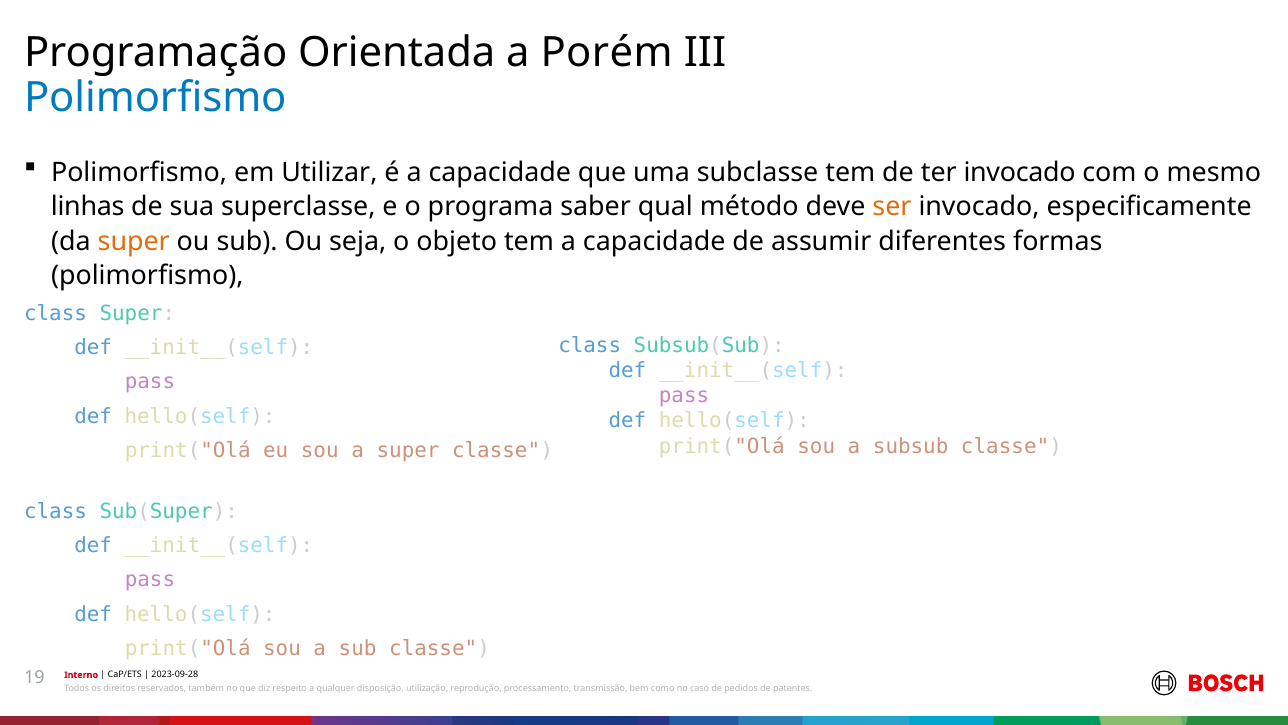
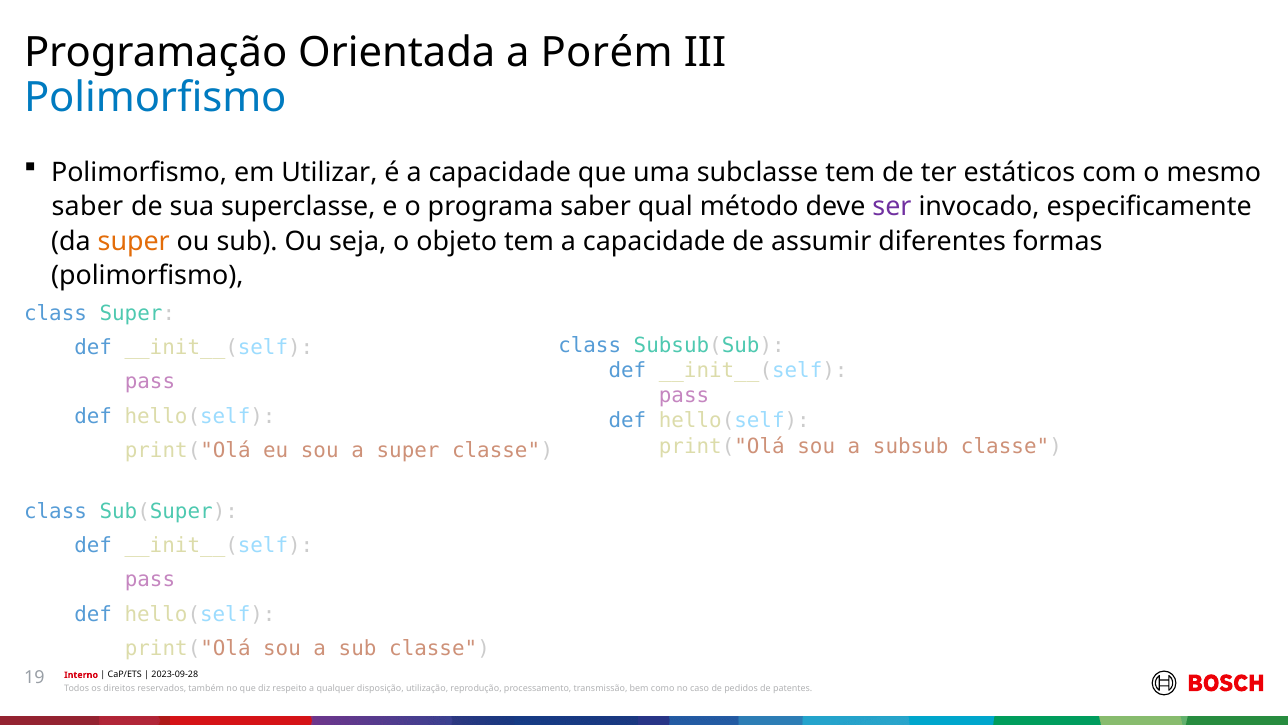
ter invocado: invocado -> estáticos (1019, 172)
linhas: linhas -> saber (87, 207)
ser colour: orange -> purple (892, 207)
